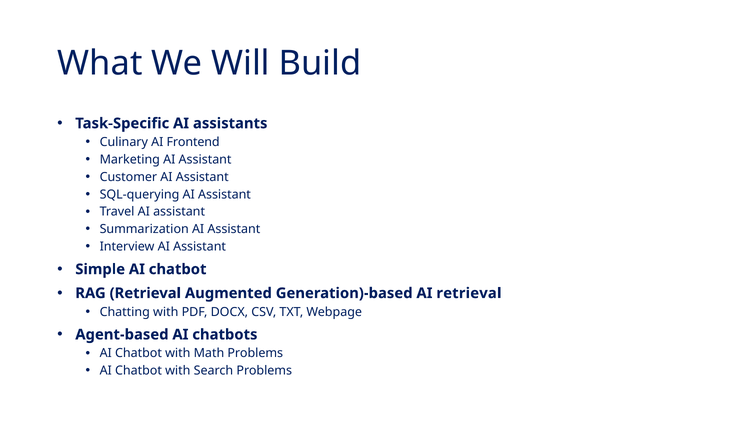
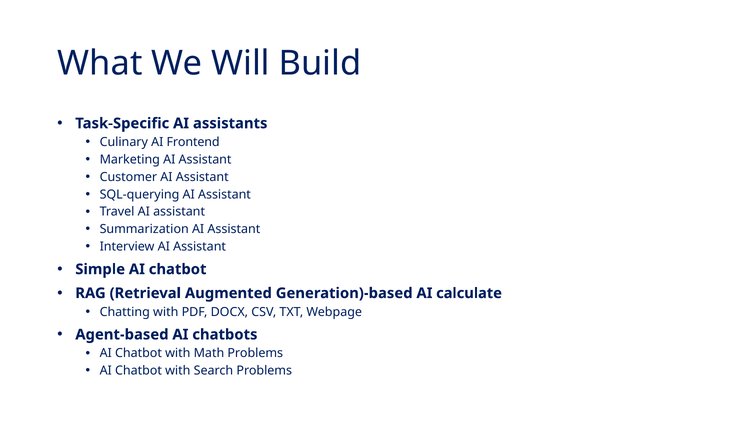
AI retrieval: retrieval -> calculate (469, 293)
